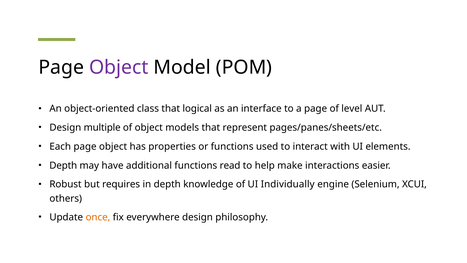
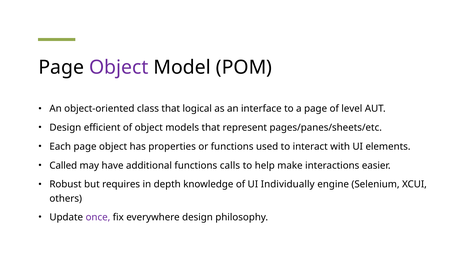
multiple: multiple -> efficient (102, 128)
Depth: Depth -> Called (63, 165)
read: read -> calls (230, 165)
once colour: orange -> purple (98, 217)
